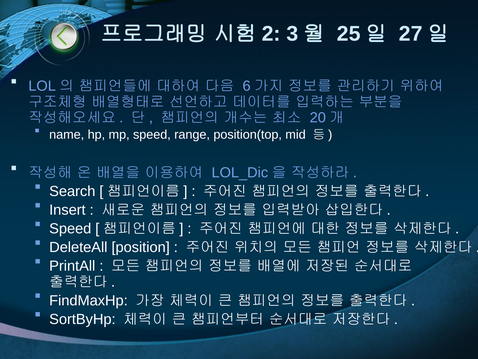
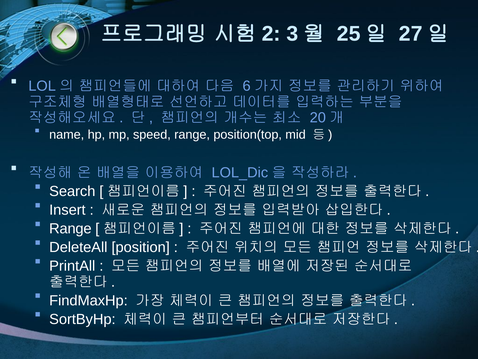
Speed: Speed -> Range (70, 228)
